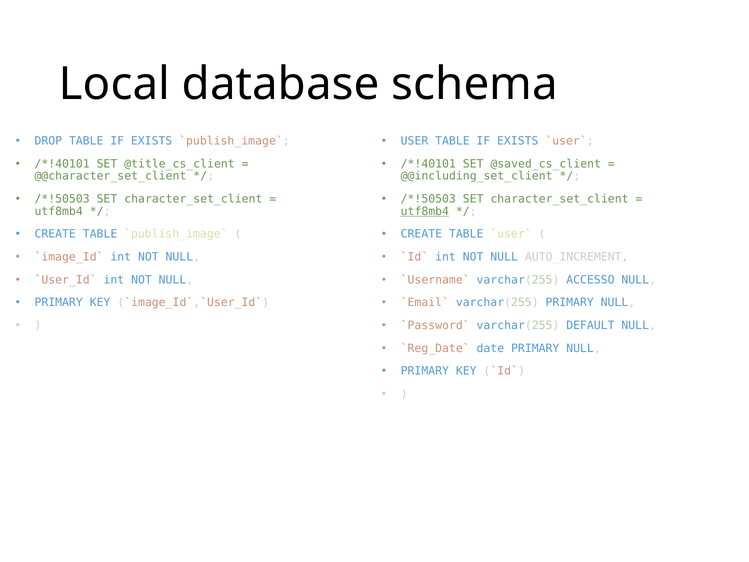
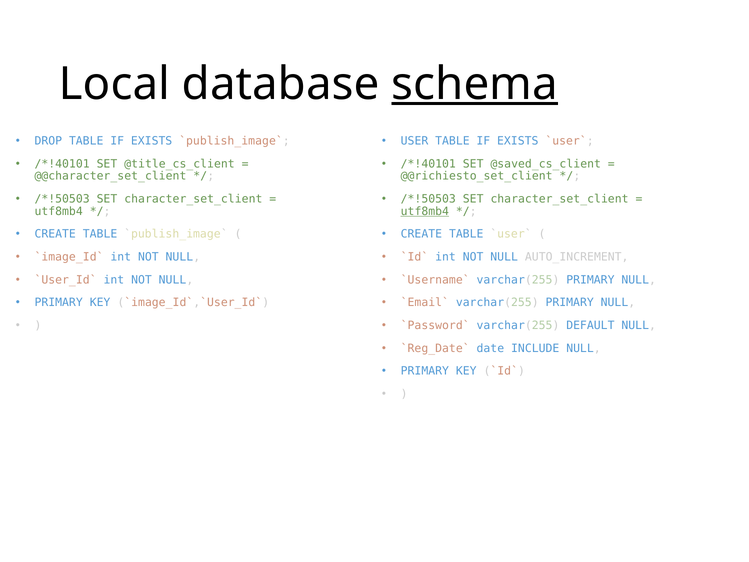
schema underline: none -> present (475, 84)
@@including_set_client: @@including_set_client -> @@richiesto_set_client (477, 176)
ACCESSO: ACCESSO -> PRIMARY (590, 280)
date PRIMARY: PRIMARY -> INCLUDE (535, 348)
